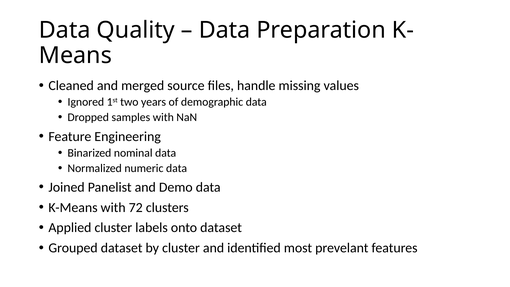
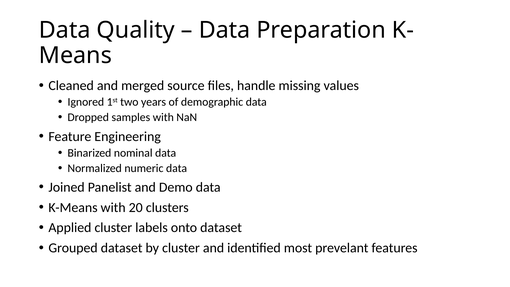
72: 72 -> 20 (136, 207)
